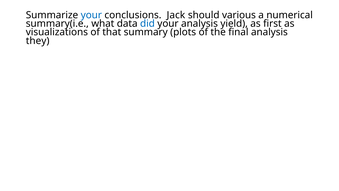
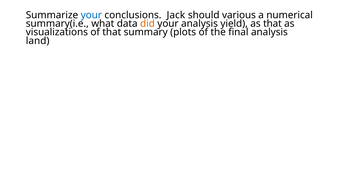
did colour: blue -> orange (147, 24)
as first: first -> that (272, 24)
they: they -> land (38, 41)
